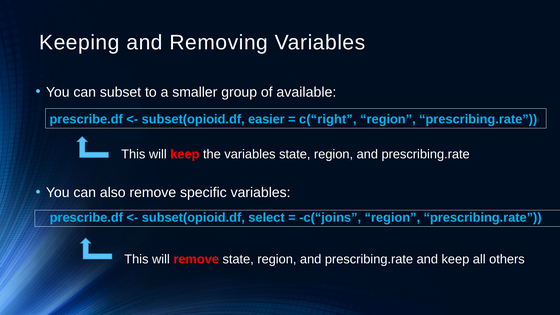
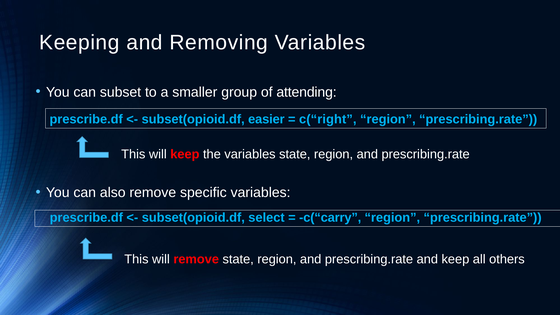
available: available -> attending (307, 92)
c(“joins: c(“joins -> c(“carry (330, 218)
